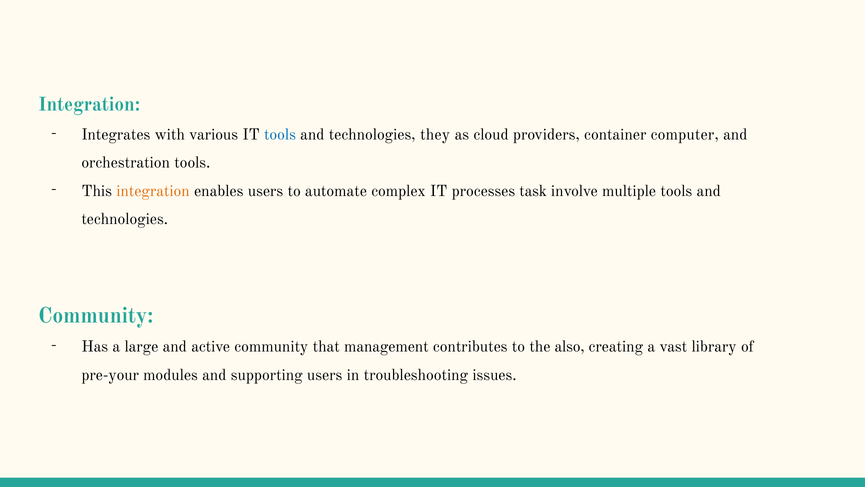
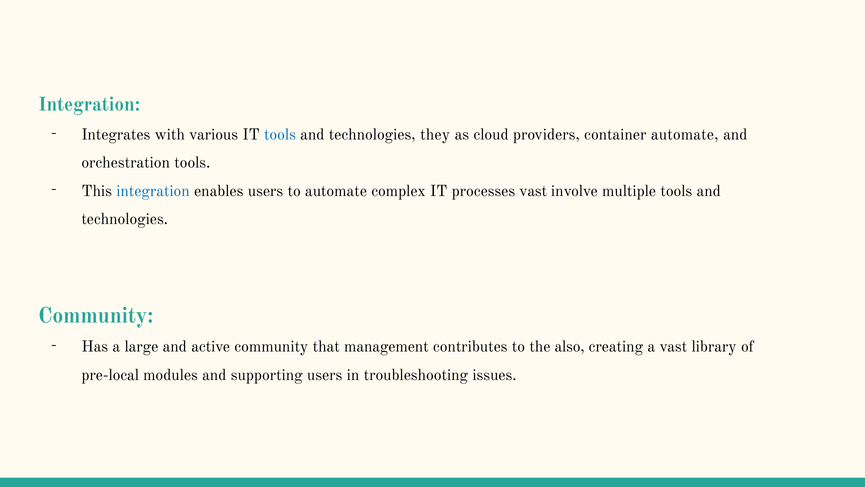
container computer: computer -> automate (685, 135)
integration colour: orange -> blue (153, 191)
processes task: task -> vast (533, 191)
pre-your: pre-your -> pre-local (110, 375)
